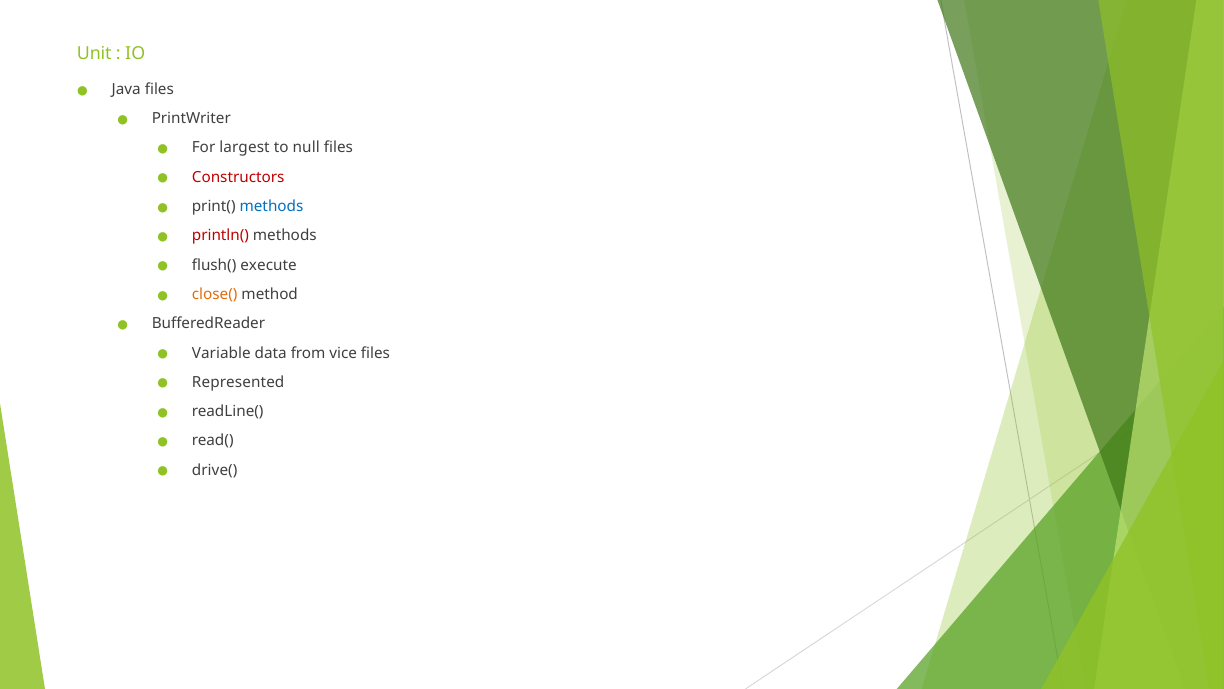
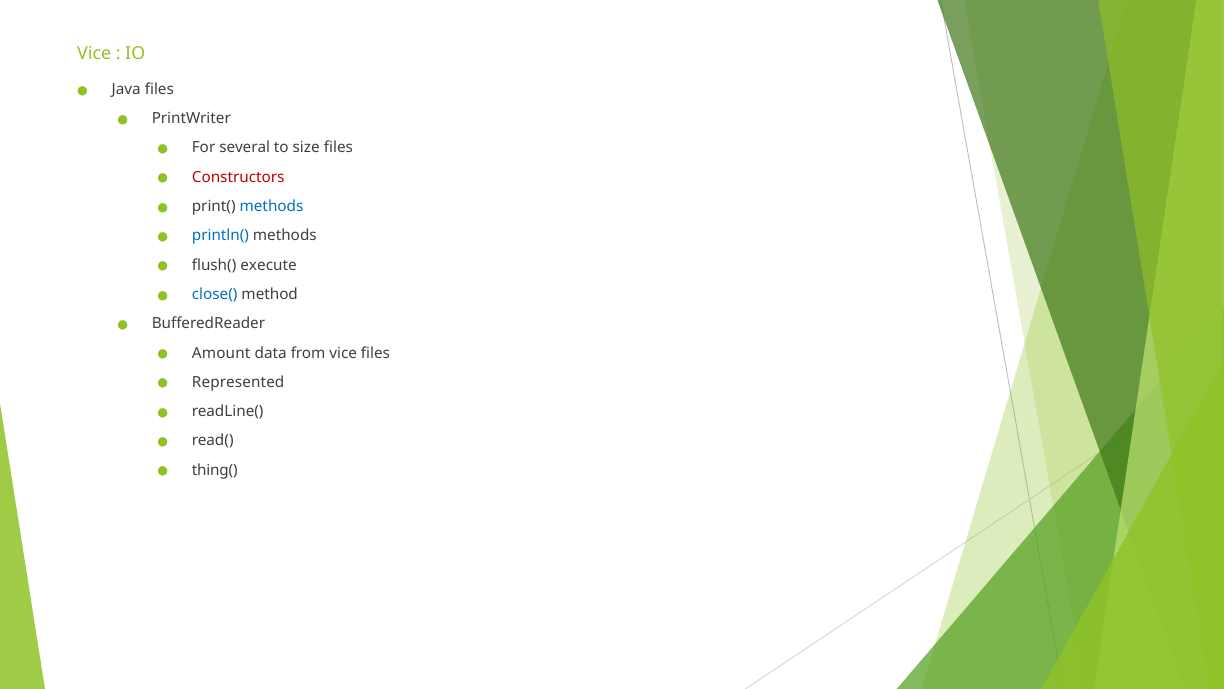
Unit: Unit -> Vice (94, 54)
largest: largest -> several (245, 148)
null: null -> size (306, 148)
println( colour: red -> blue (220, 236)
close( colour: orange -> blue (215, 294)
Variable: Variable -> Amount (221, 353)
drive(: drive( -> thing( (215, 470)
